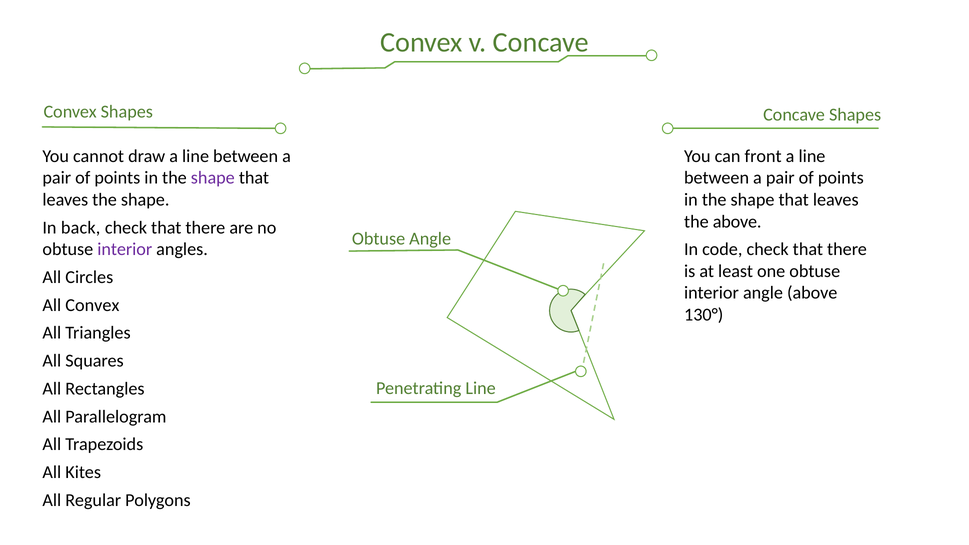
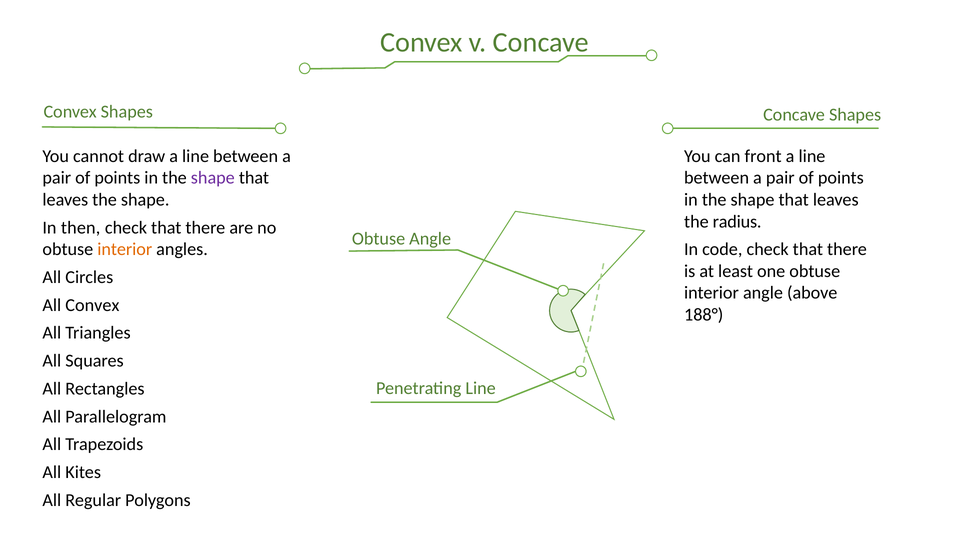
the above: above -> radius (737, 222)
back: back -> then (81, 228)
interior colour: purple -> orange (125, 249)
130°: 130° -> 188° (704, 315)
